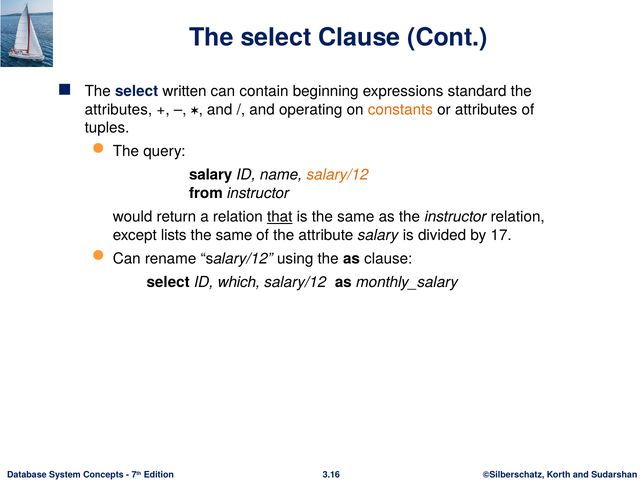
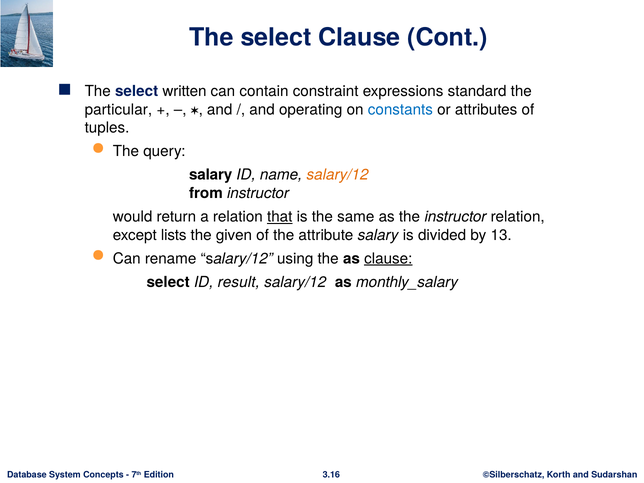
beginning: beginning -> constraint (326, 91)
attributes: attributes -> particular (118, 110)
constants colour: orange -> blue (400, 110)
same: same -> given (234, 235)
17: 17 -> 13 (501, 235)
clause underline: none -> present (388, 259)
which: which -> result (239, 282)
